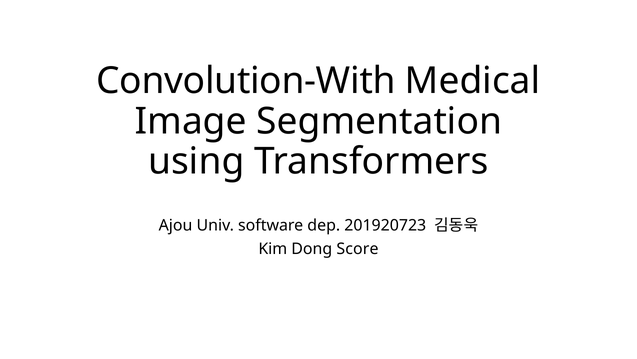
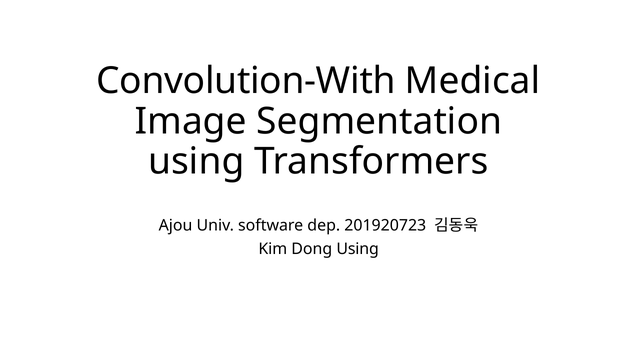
Dong Score: Score -> Using (358, 249)
